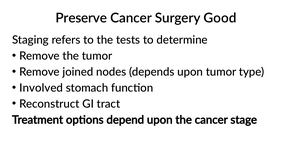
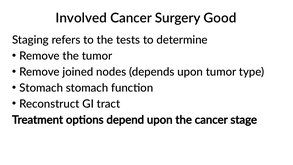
Preserve: Preserve -> Involved (81, 18)
Involved: Involved -> Stomach (41, 88)
